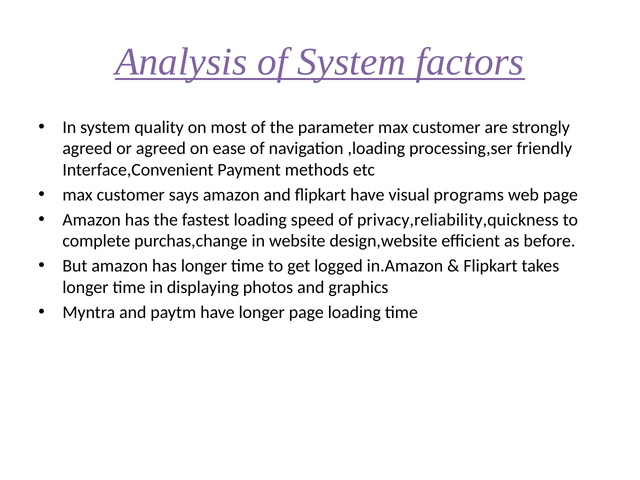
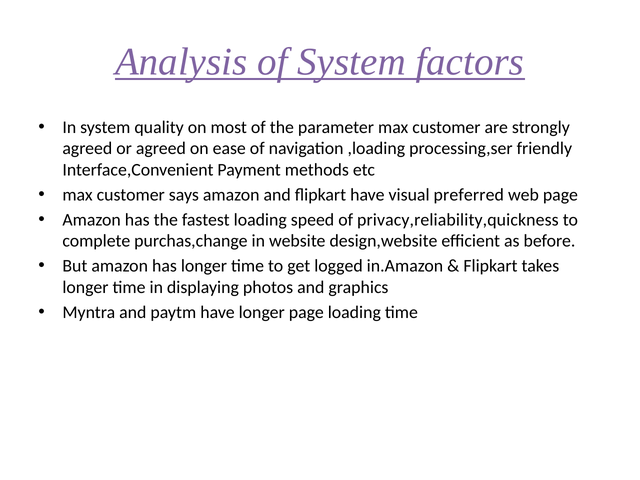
programs: programs -> preferred (469, 195)
